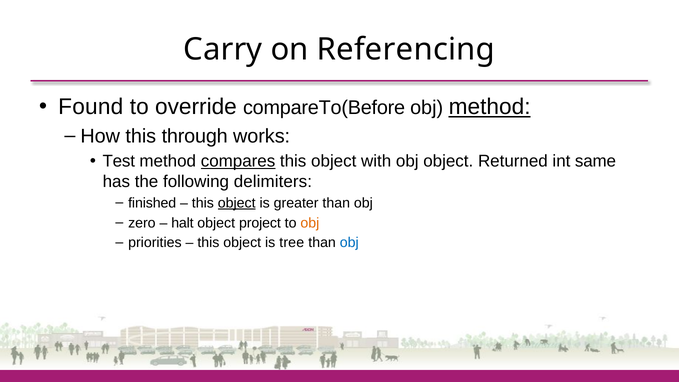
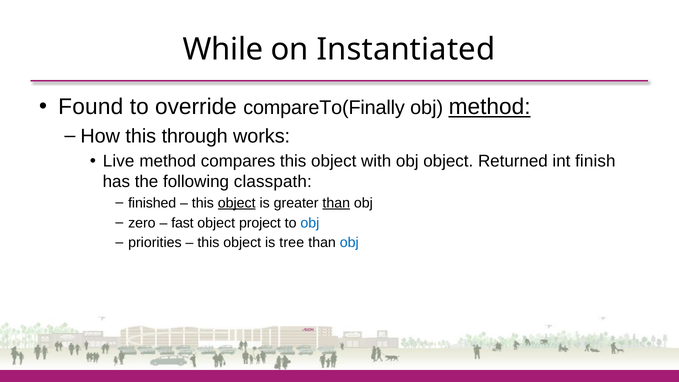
Carry: Carry -> While (223, 49)
Referencing: Referencing -> Instantiated (406, 49)
compareTo(Before: compareTo(Before -> compareTo(Finally (324, 108)
Test: Test -> Live (119, 161)
compares underline: present -> none (238, 161)
same: same -> finish (595, 161)
delimiters: delimiters -> classpath (273, 182)
than underline: none -> present (336, 203)
halt: halt -> fast (182, 223)
obj colour: orange -> blue (310, 223)
